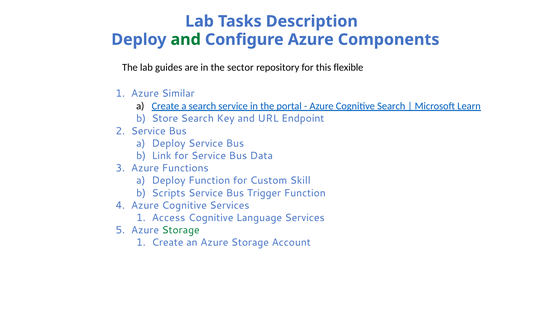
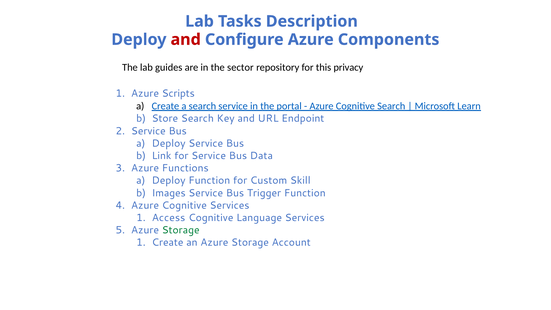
and colour: green -> red (186, 40)
flexible: flexible -> privacy (348, 67)
Similar: Similar -> Scripts (178, 94)
Scripts: Scripts -> Images (169, 193)
